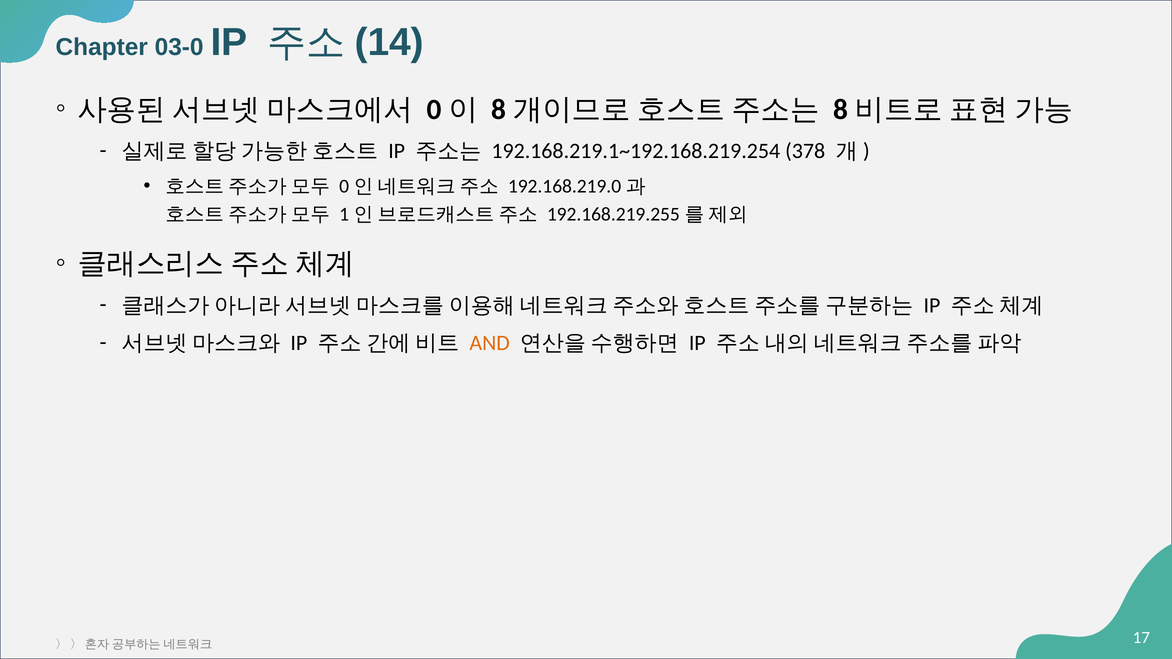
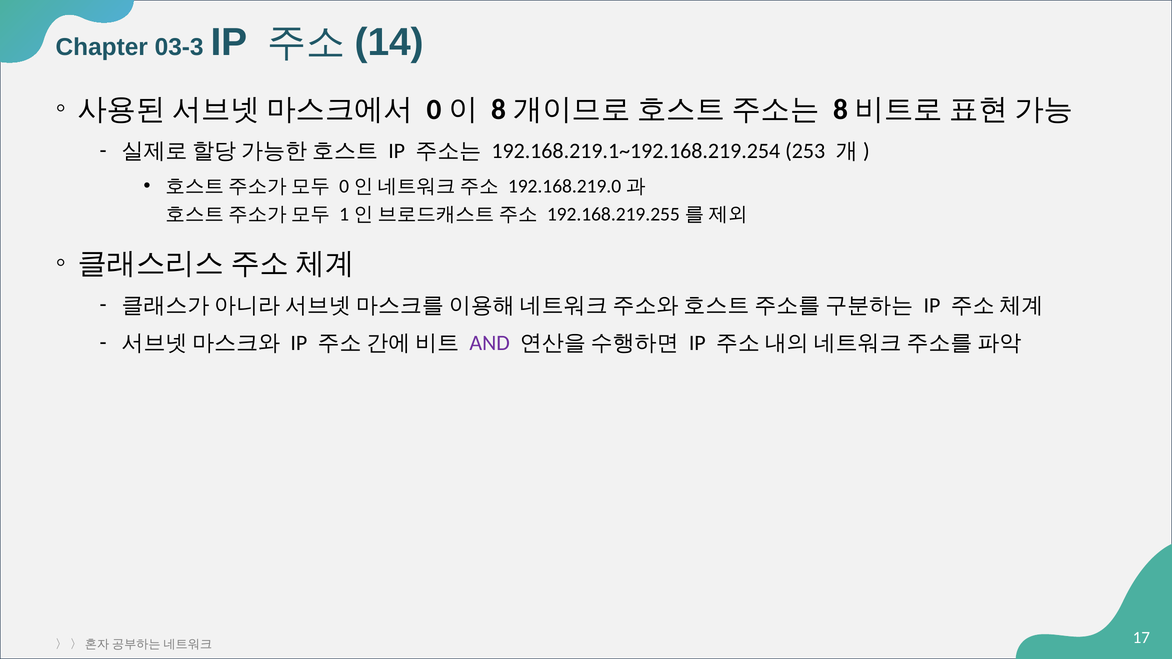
03-0: 03-0 -> 03-3 (179, 47)
378: 378 -> 253 (805, 151)
AND colour: orange -> purple (490, 343)
